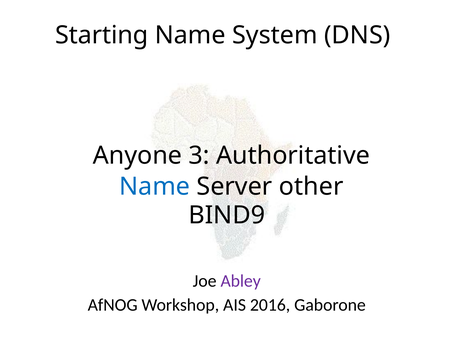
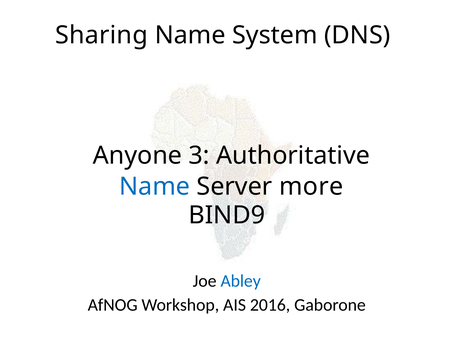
Starting: Starting -> Sharing (102, 35)
other: other -> more (311, 186)
Abley colour: purple -> blue (241, 281)
